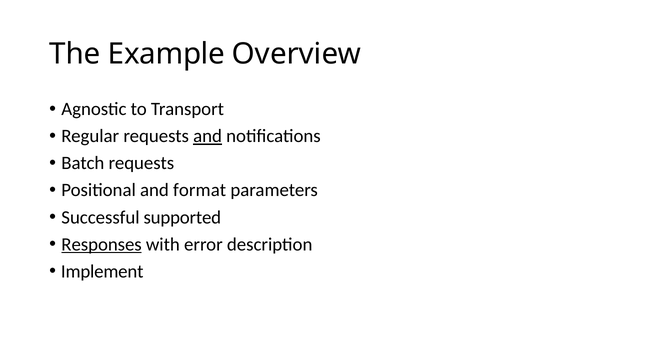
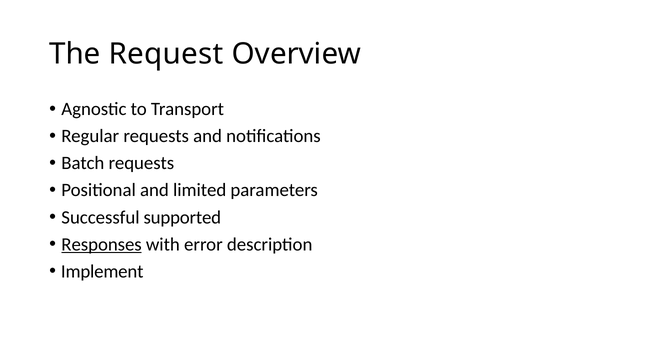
Example: Example -> Request (166, 54)
and underline: present -> none (208, 136)
format: format -> limited (200, 190)
